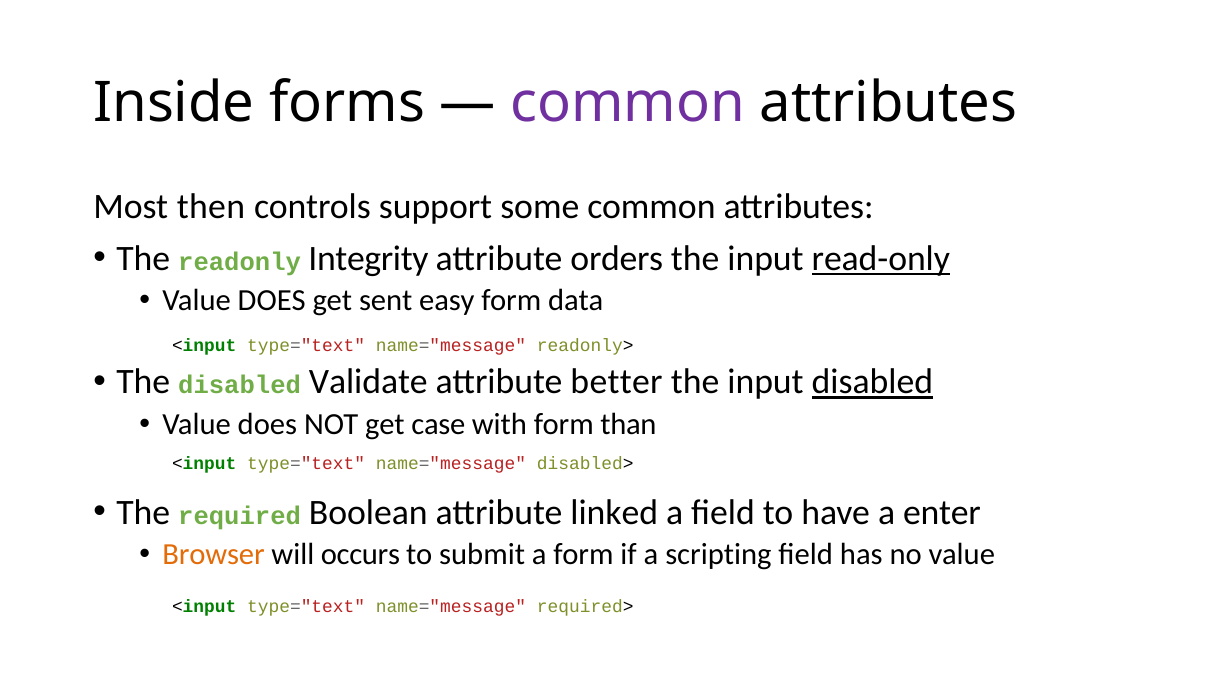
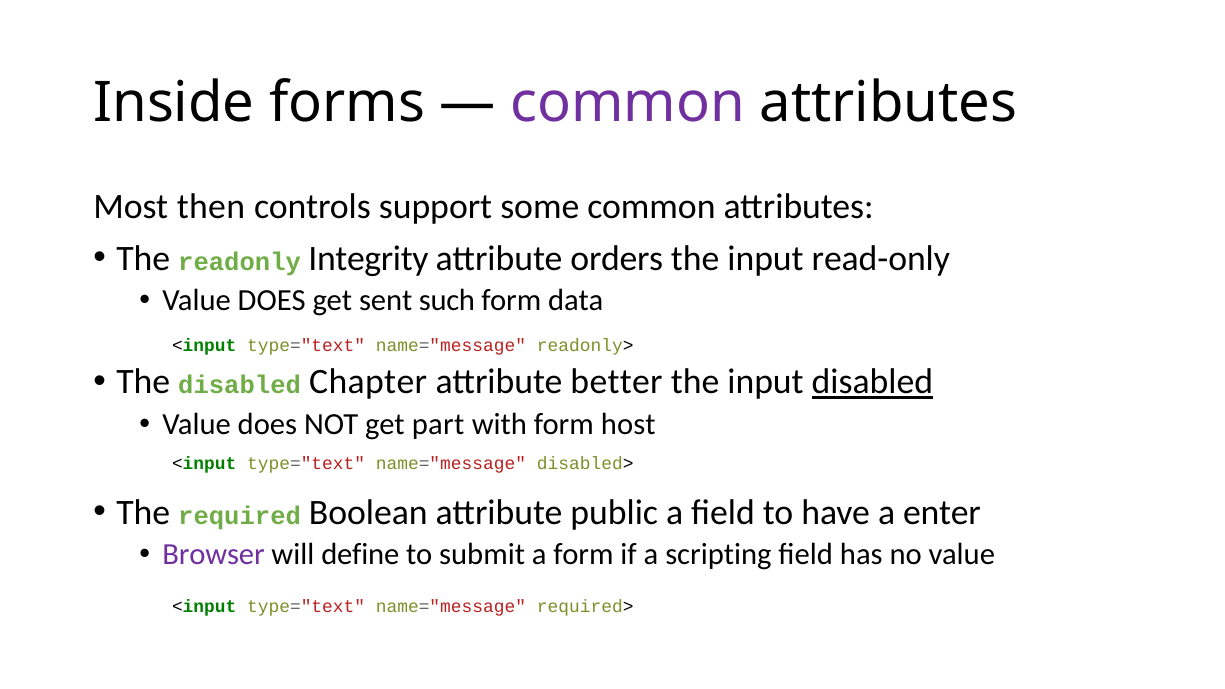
read-only underline: present -> none (881, 258)
easy: easy -> such (447, 301)
Validate: Validate -> Chapter (368, 382)
case: case -> part (438, 424)
than: than -> host (628, 424)
linked: linked -> public (614, 512)
Browser colour: orange -> purple (214, 554)
occurs: occurs -> define (360, 554)
